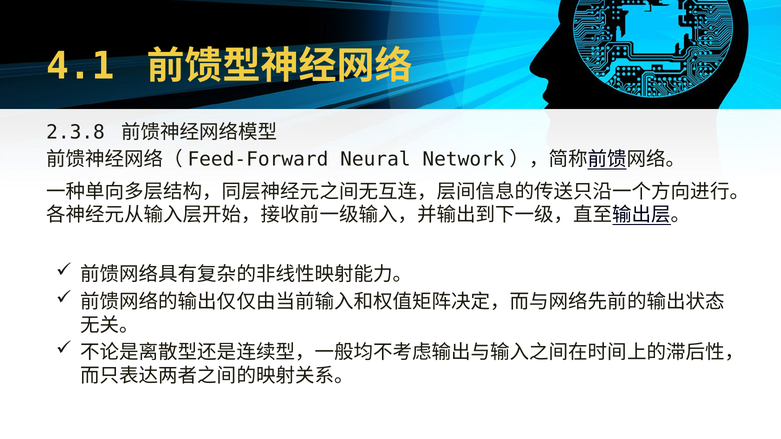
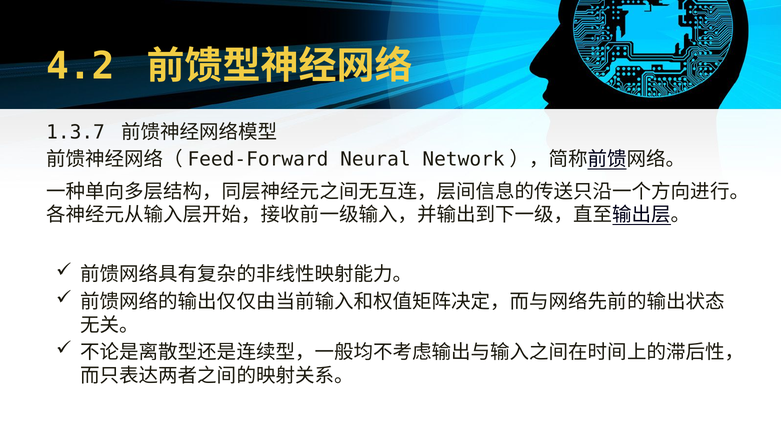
4.1: 4.1 -> 4.2 (80, 66)
2.3.8: 2.3.8 -> 1.3.7 (76, 132)
